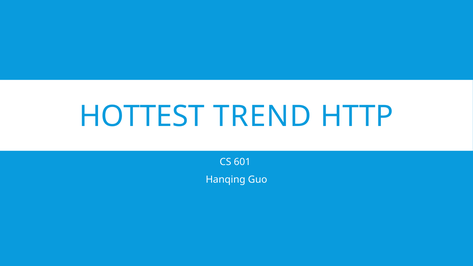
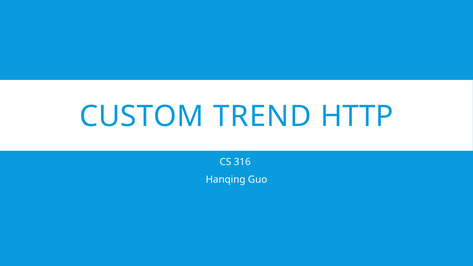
HOTTEST: HOTTEST -> CUSTOM (142, 117)
601: 601 -> 316 (242, 162)
